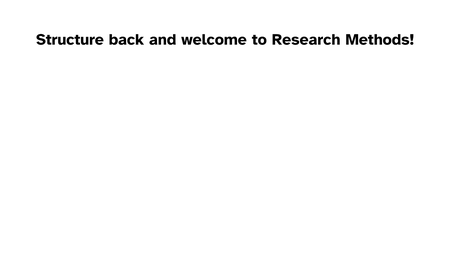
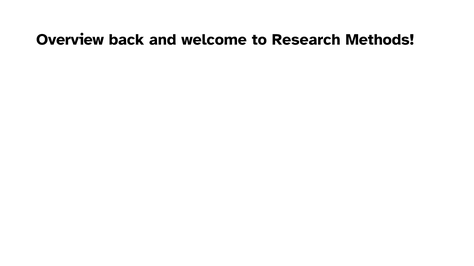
Structure: Structure -> Overview (70, 40)
